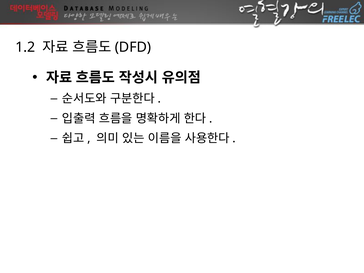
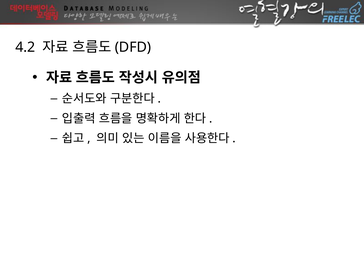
1.2: 1.2 -> 4.2 (25, 47)
